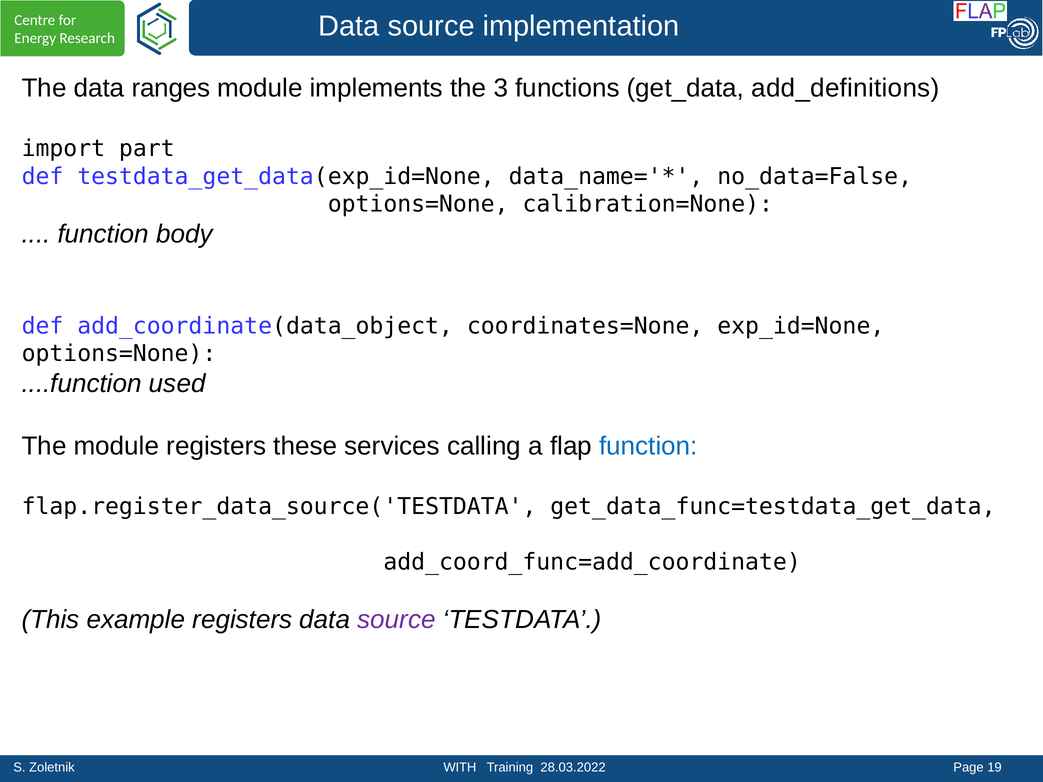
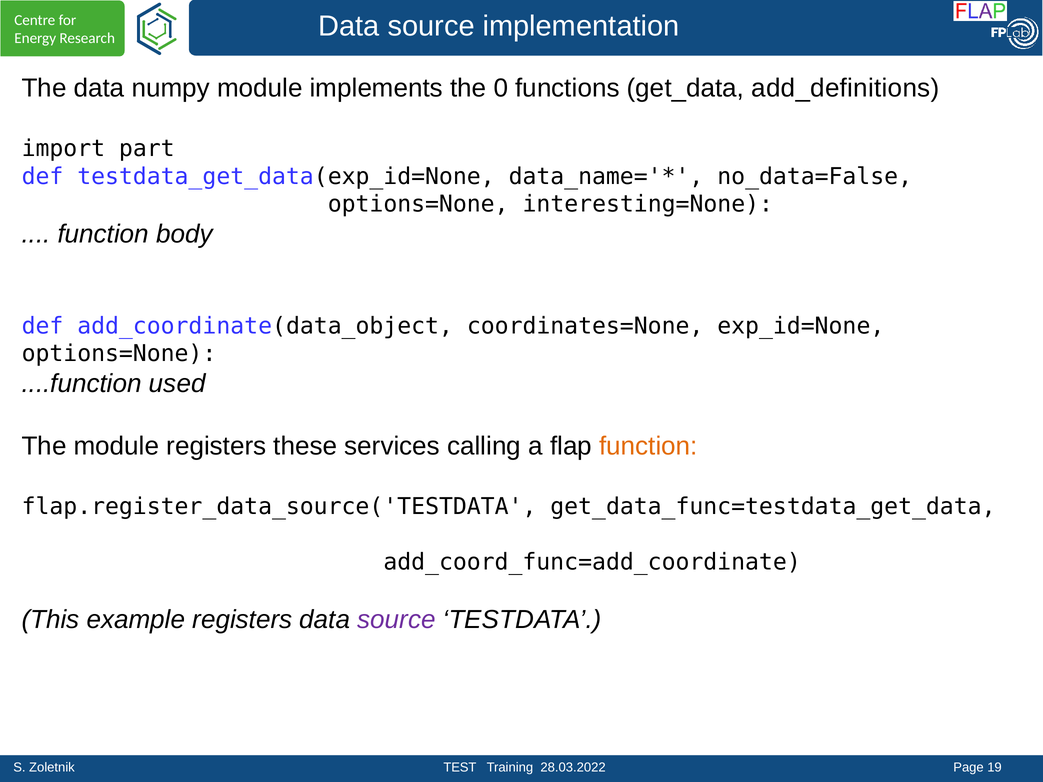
ranges: ranges -> numpy (171, 88)
3: 3 -> 0 (501, 88)
calibration=None: calibration=None -> interesting=None (648, 204)
function colour: blue -> orange (648, 446)
WITH: WITH -> TEST (460, 768)
